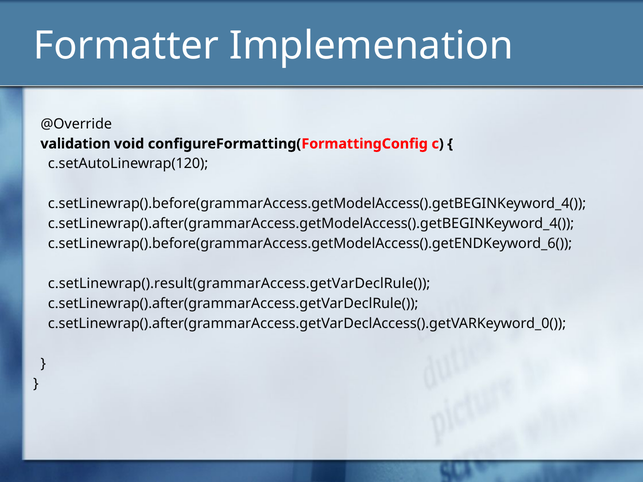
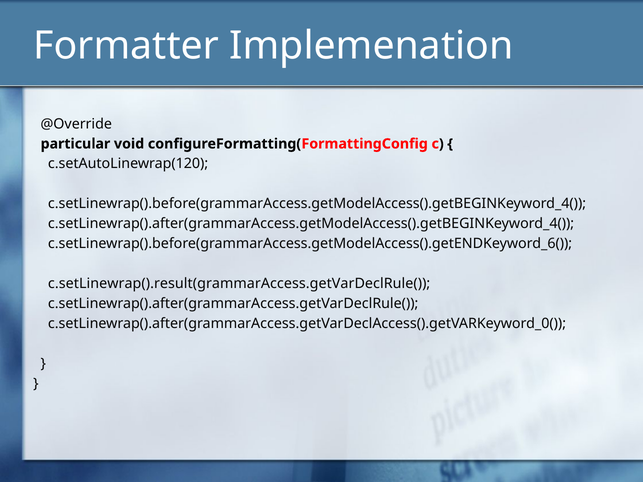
validation: validation -> particular (75, 144)
